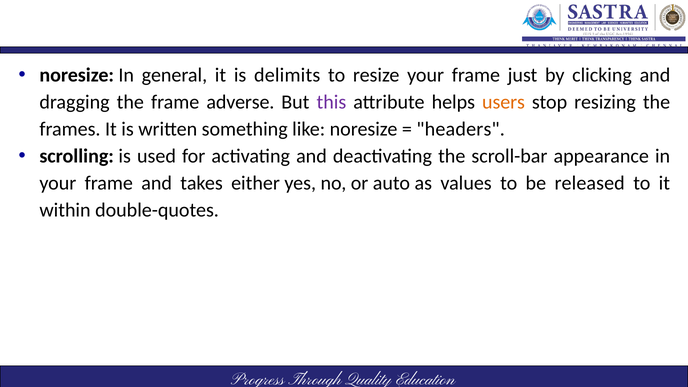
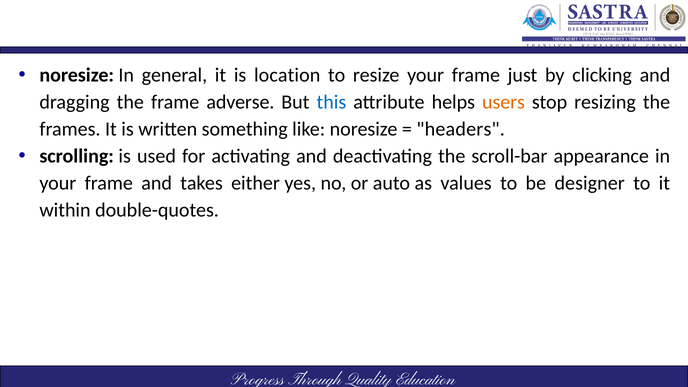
delimits: delimits -> location (287, 75)
this colour: purple -> blue (331, 102)
released: released -> designer (590, 183)
